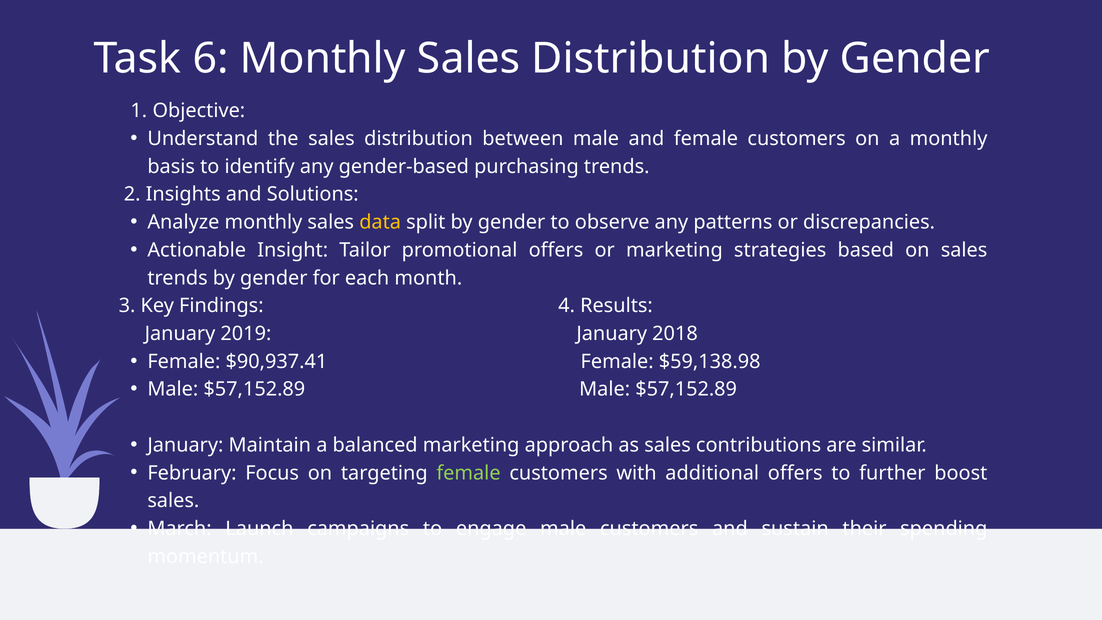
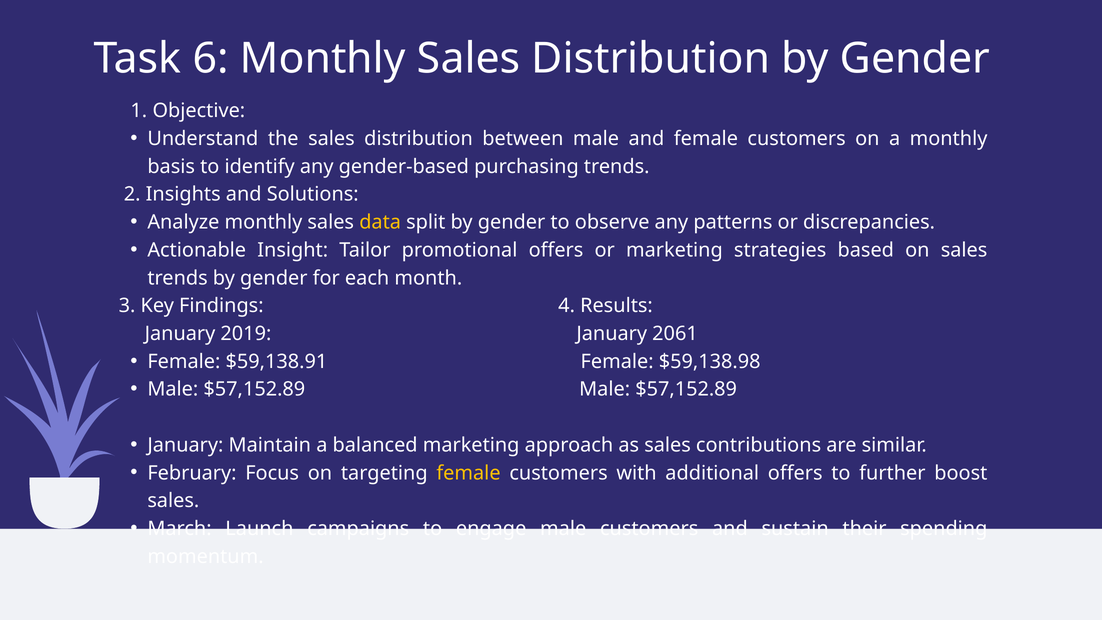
2018: 2018 -> 2061 (675, 334)
$90,937.41: $90,937.41 -> $59,138.91 (276, 361)
female colour: light green -> yellow (468, 473)
